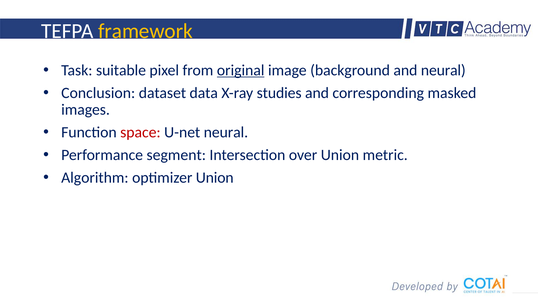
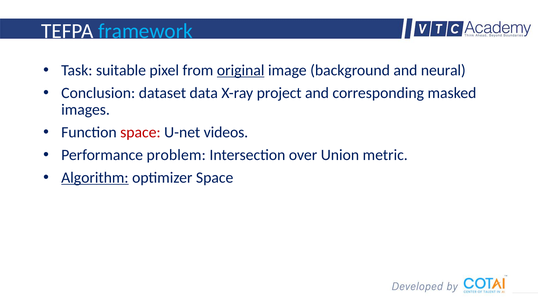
framework colour: yellow -> light blue (145, 31)
studies: studies -> project (279, 93)
U-net neural: neural -> videos (226, 132)
segment: segment -> problem (176, 155)
Algorithm underline: none -> present (95, 177)
optimizer Union: Union -> Space (215, 177)
